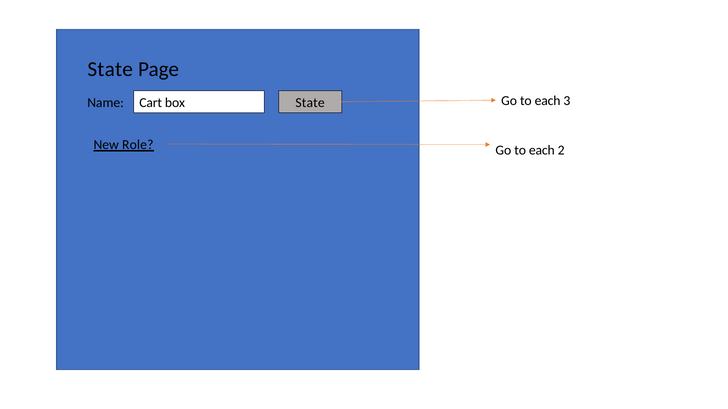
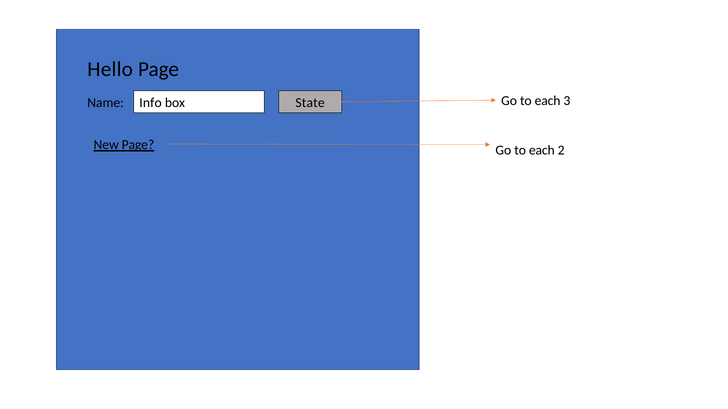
State: State -> Hello (110, 70)
Cart: Cart -> Info (151, 103)
New Role: Role -> Page (138, 145)
